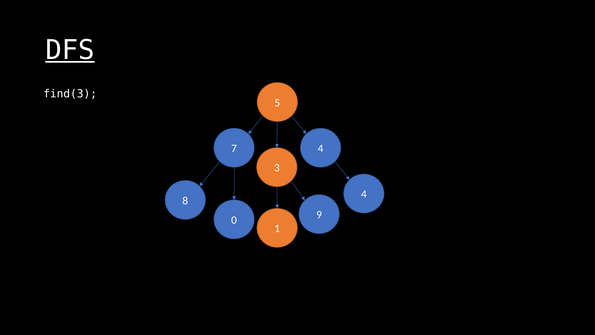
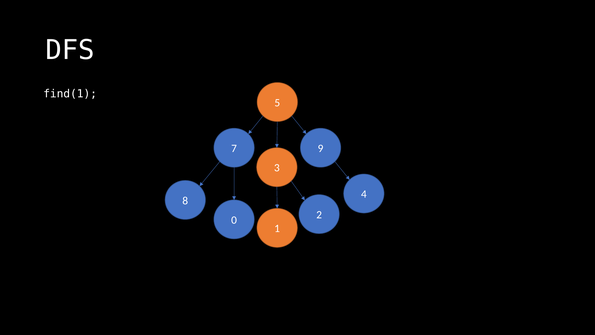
DFS underline: present -> none (70, 50)
find(3: find(3 -> find(1 (70, 94)
7 4: 4 -> 9 (321, 148)
9: 9 -> 2 (319, 215)
